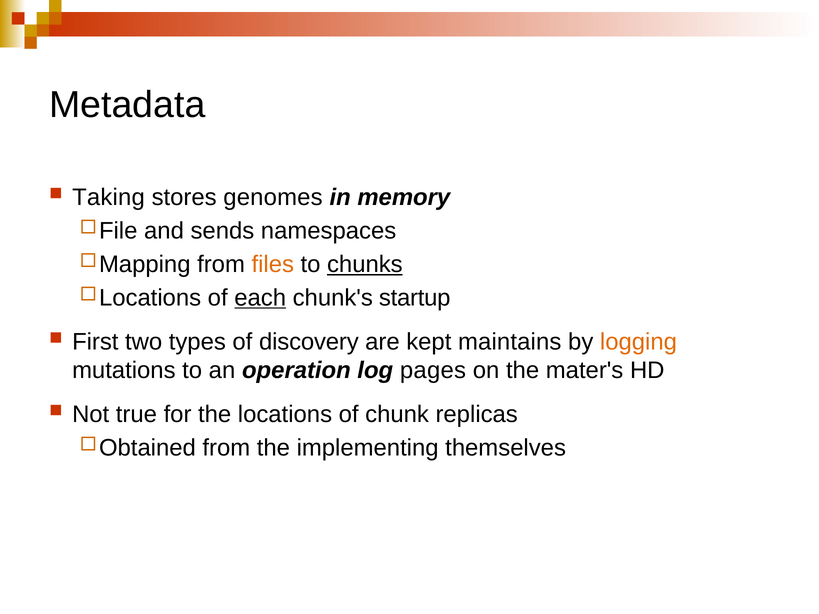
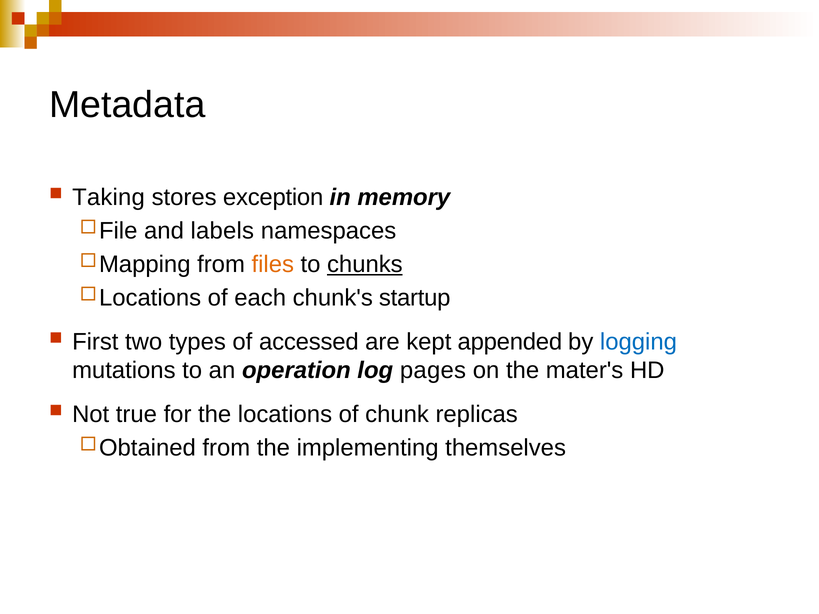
genomes: genomes -> exception (273, 198)
sends: sends -> labels (222, 231)
each underline: present -> none (260, 298)
discovery: discovery -> accessed (309, 342)
maintains: maintains -> appended (510, 342)
logging colour: orange -> blue (638, 342)
